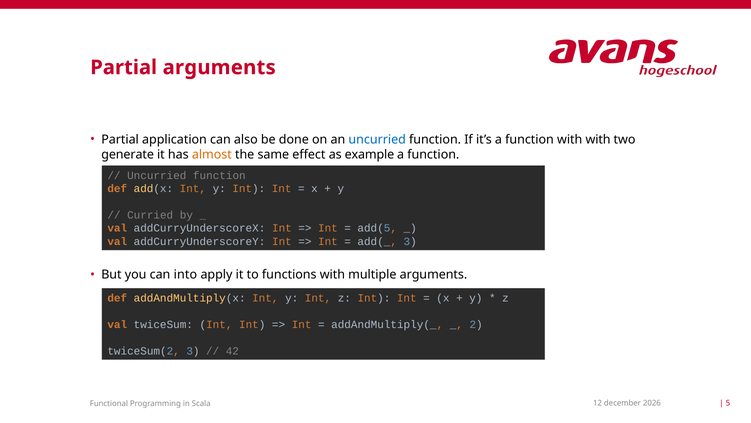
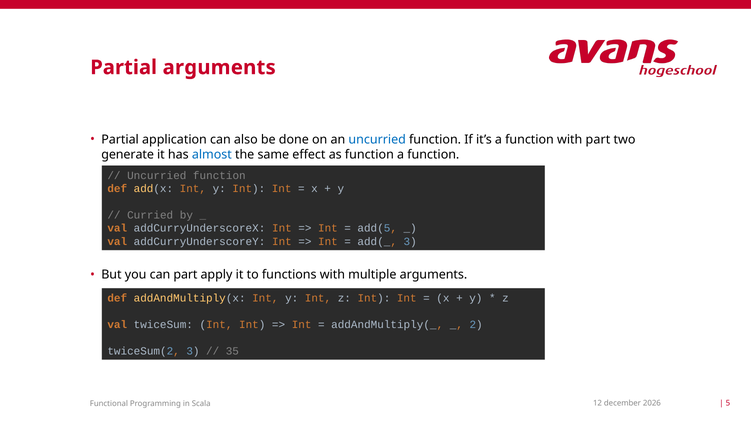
with with: with -> part (598, 139)
almost colour: orange -> blue (212, 154)
as example: example -> function (369, 154)
can into: into -> part (186, 274)
42: 42 -> 35 (232, 351)
